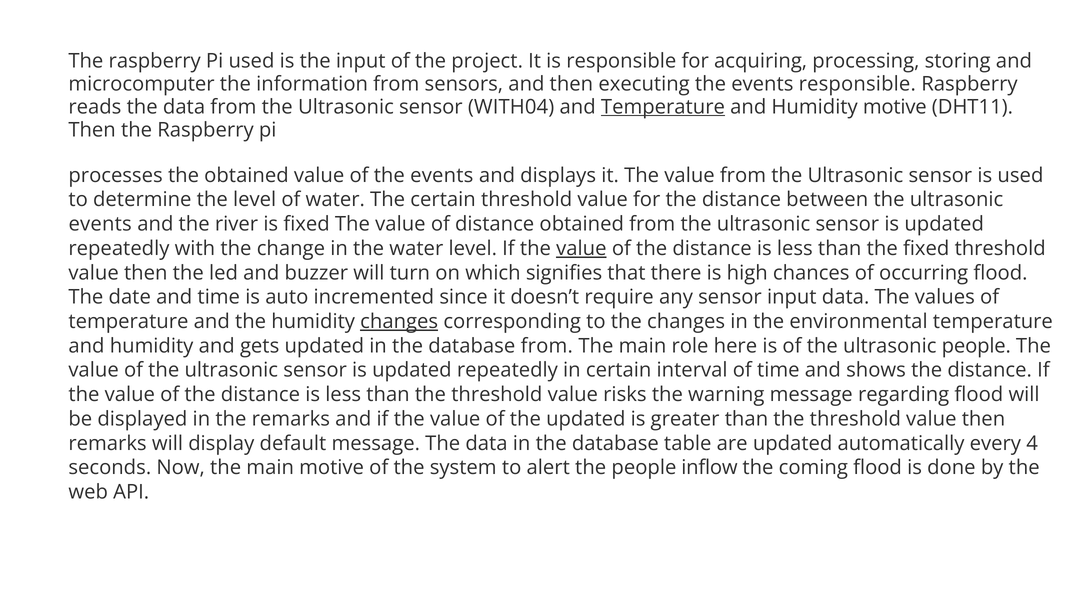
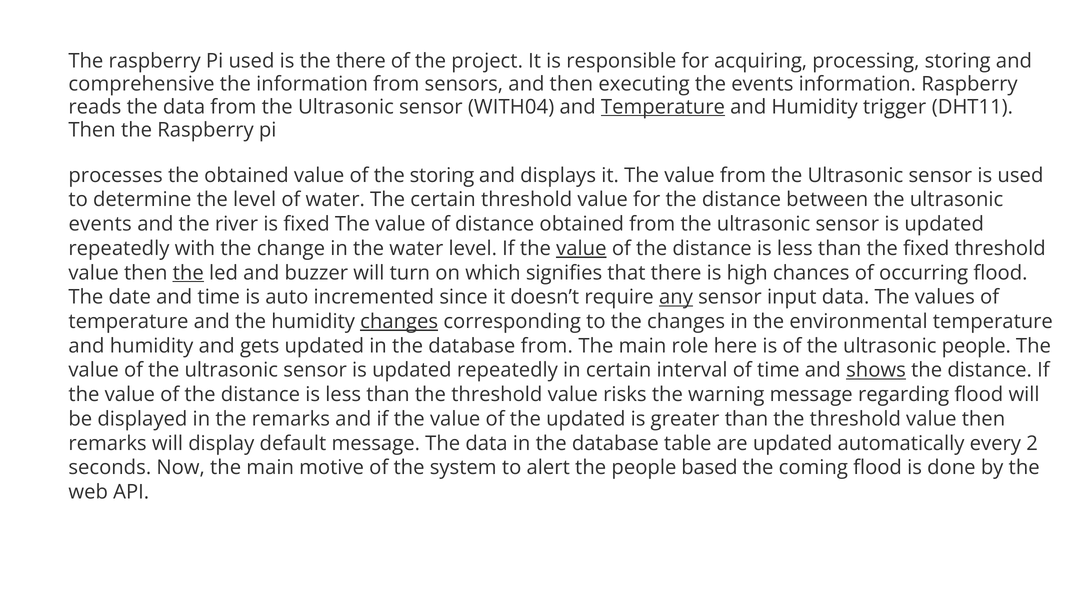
the input: input -> there (361, 61)
microcomputer: microcomputer -> comprehensive (141, 84)
events responsible: responsible -> information (857, 84)
Humidity motive: motive -> trigger (895, 107)
of the events: events -> storing (442, 175)
the underline: none -> present (188, 273)
any underline: none -> present (676, 297)
shows underline: none -> present (876, 370)
4: 4 -> 2 (1032, 443)
inflow: inflow -> based (709, 467)
